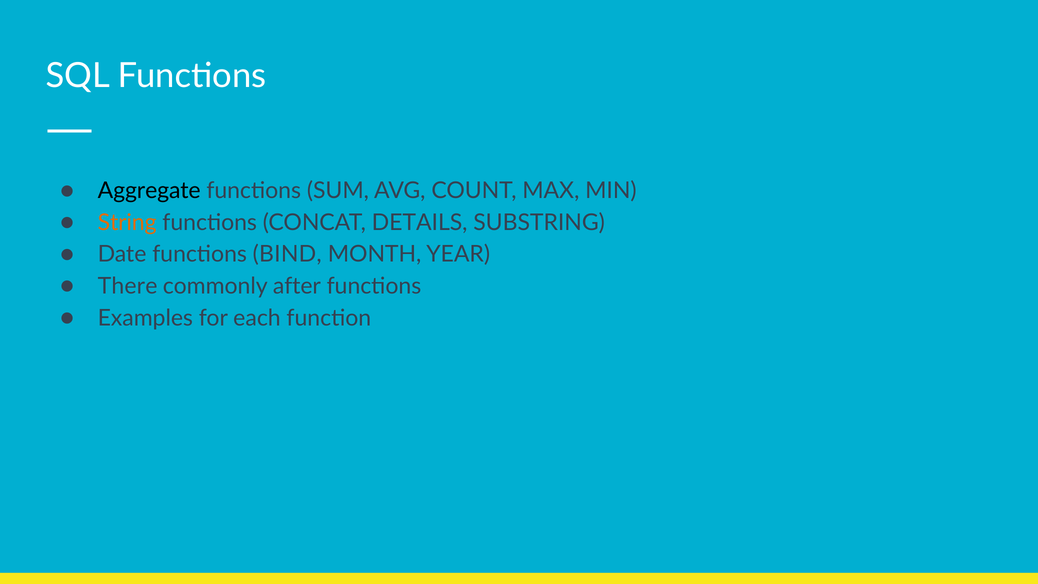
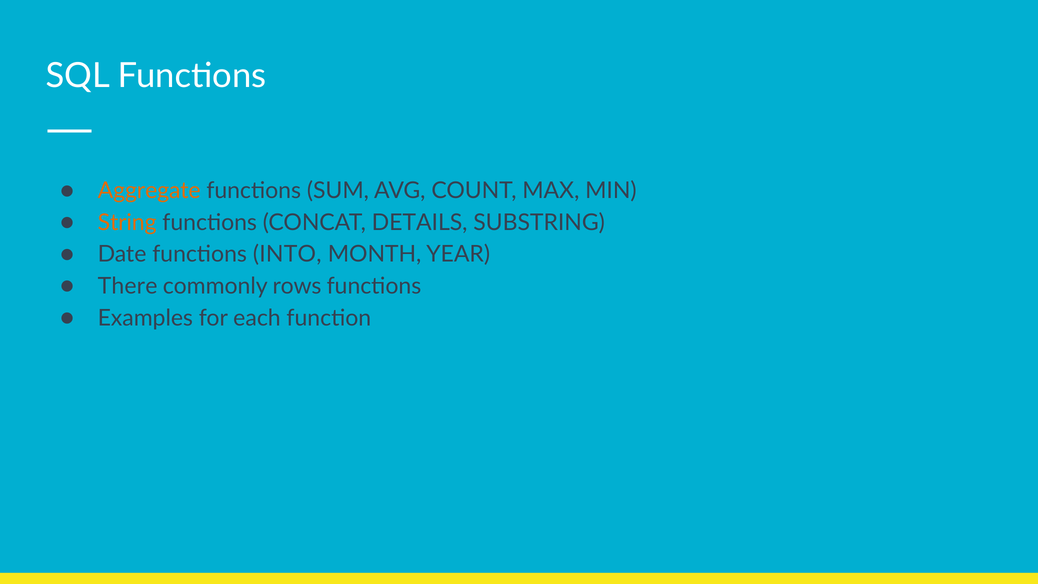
Aggregate colour: black -> orange (149, 191)
BIND: BIND -> INTO (287, 254)
after: after -> rows (297, 286)
